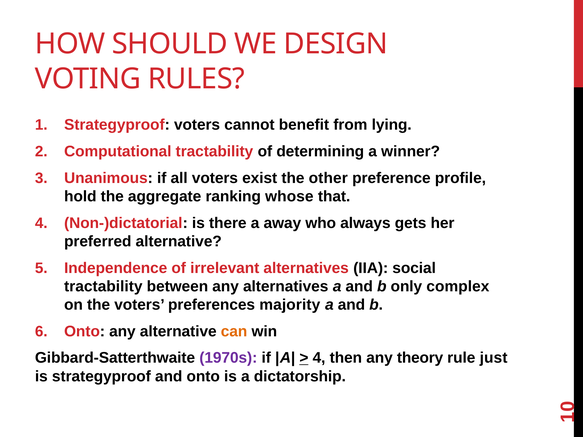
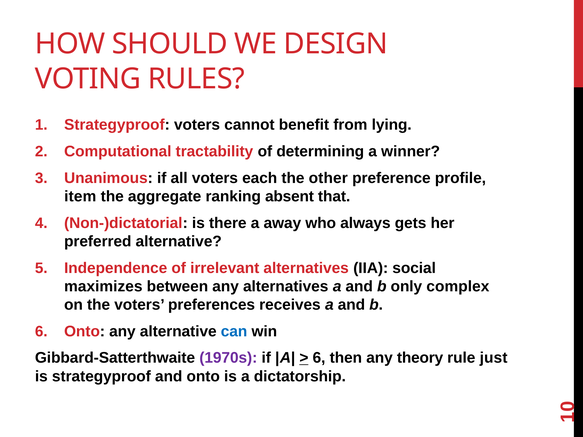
exist: exist -> each (260, 178)
hold: hold -> item (80, 197)
whose: whose -> absent (289, 197)
tractability: tractability -> maximizes (103, 287)
majority: majority -> receives (290, 305)
can colour: orange -> blue (234, 332)
4: 4 -> 6 (319, 358)
